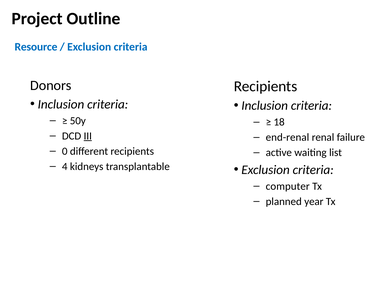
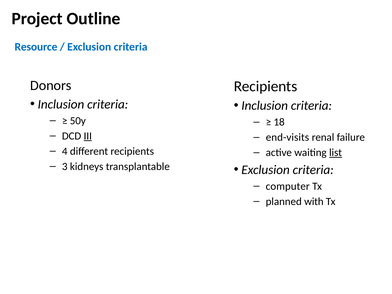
end-renal: end-renal -> end-visits (287, 137)
0: 0 -> 4 (65, 151)
list underline: none -> present (336, 153)
4: 4 -> 3 (65, 166)
year: year -> with (314, 201)
